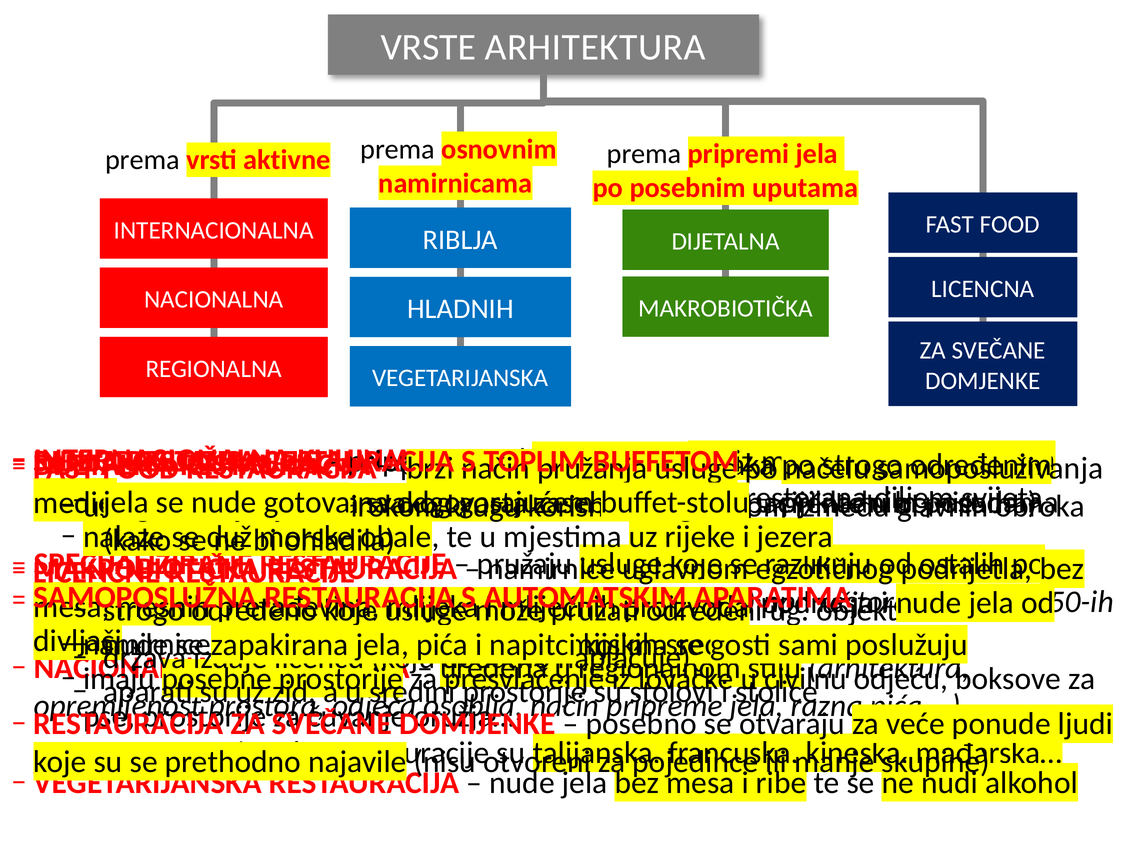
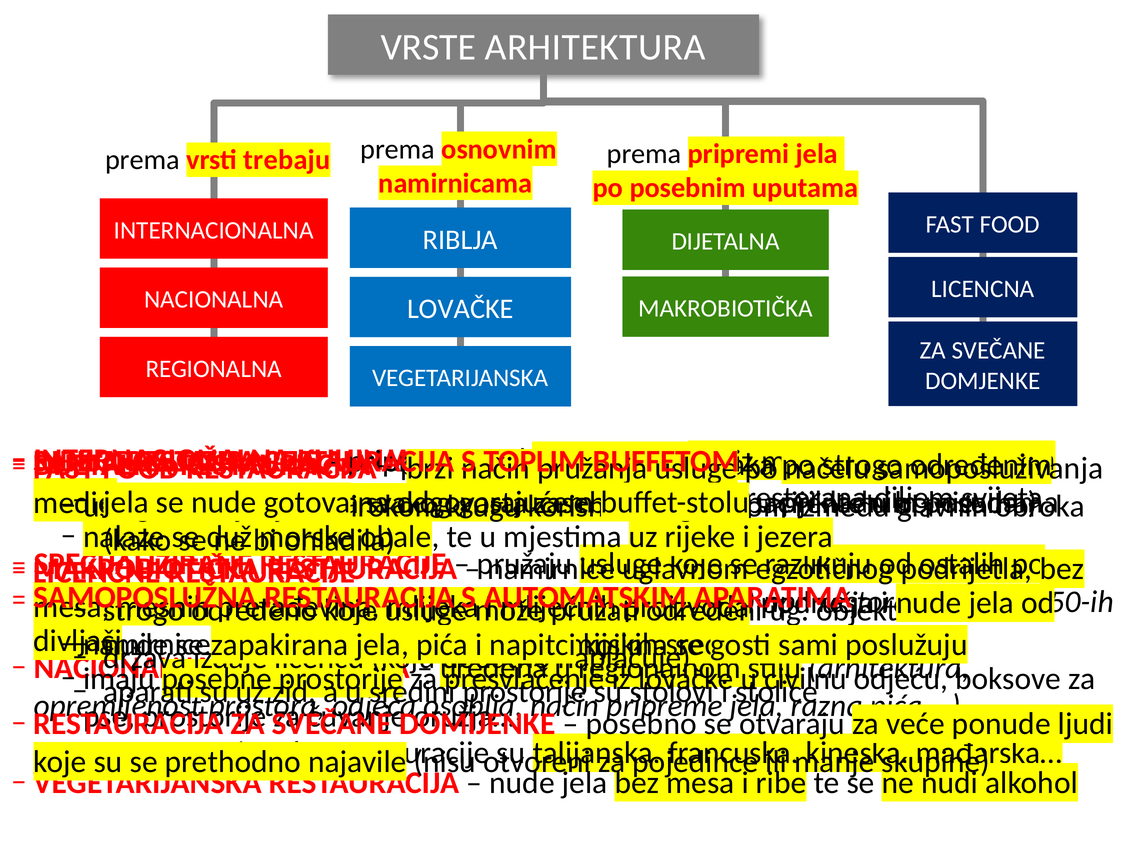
aktivne: aktivne -> trebaju (287, 160)
HLADNIH: HLADNIH -> LOVAČKE (460, 309)
